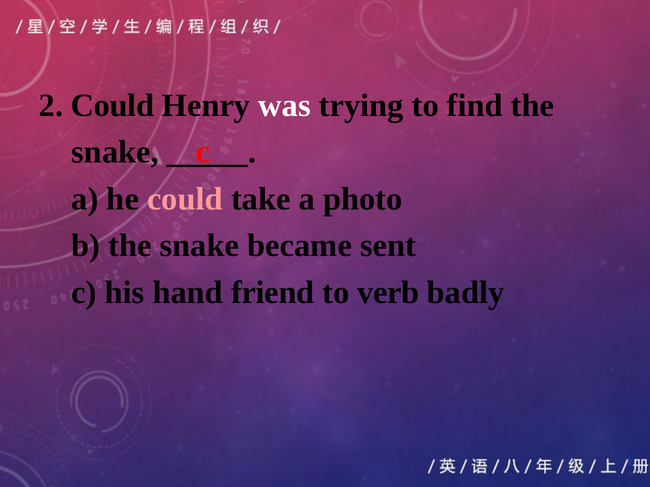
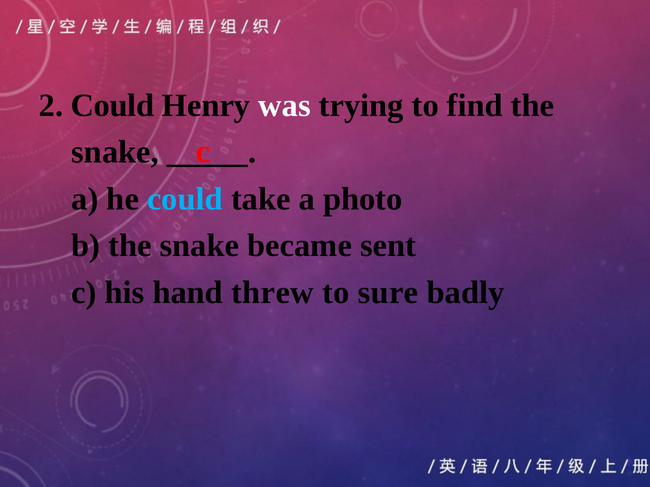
could colour: pink -> light blue (185, 199)
friend: friend -> threw (272, 293)
verb: verb -> sure (388, 293)
